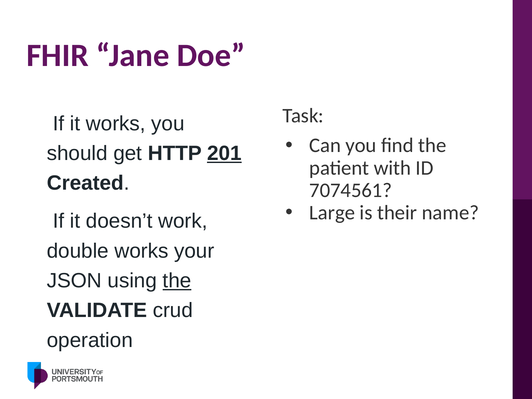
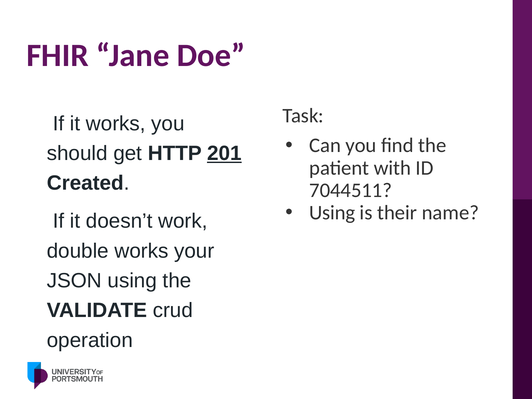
7074561: 7074561 -> 7044511 (351, 190)
Large: Large -> Using (332, 213)
the underline: present -> none (177, 281)
